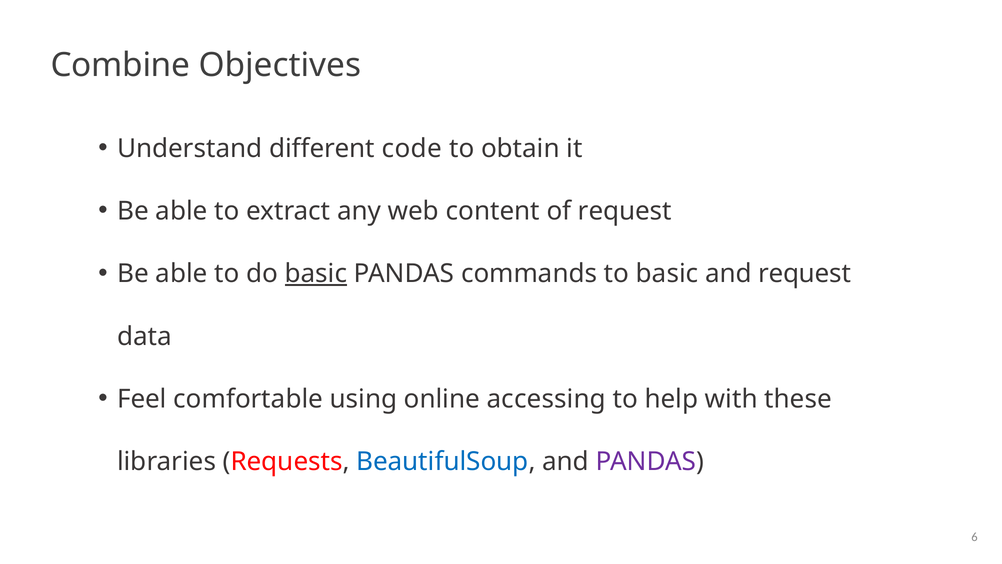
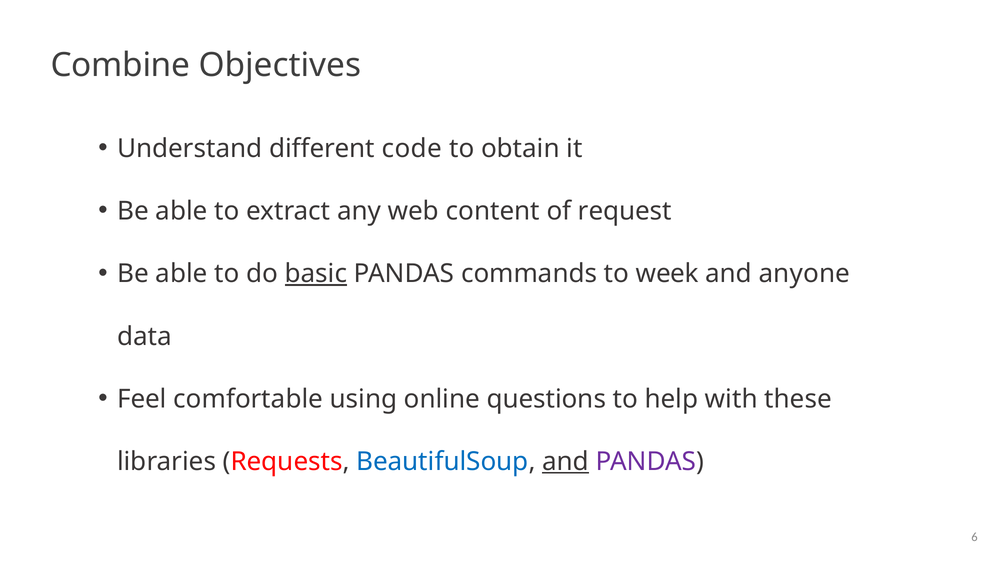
to basic: basic -> week (667, 274)
and request: request -> anyone (804, 274)
accessing: accessing -> questions (546, 399)
and underline: none -> present (566, 461)
